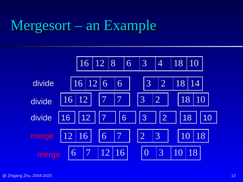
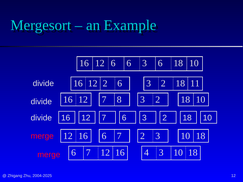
12 8: 8 -> 6 (113, 63)
3 4: 4 -> 6 (160, 63)
12 6: 6 -> 2 (105, 83)
14: 14 -> 11 (195, 83)
7 7: 7 -> 8 (119, 100)
0: 0 -> 4 (146, 153)
